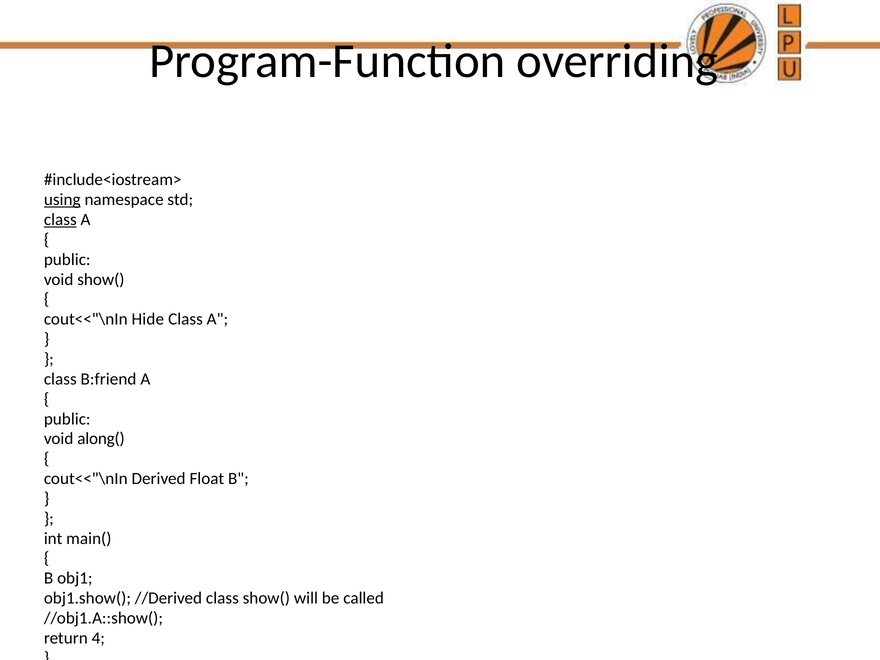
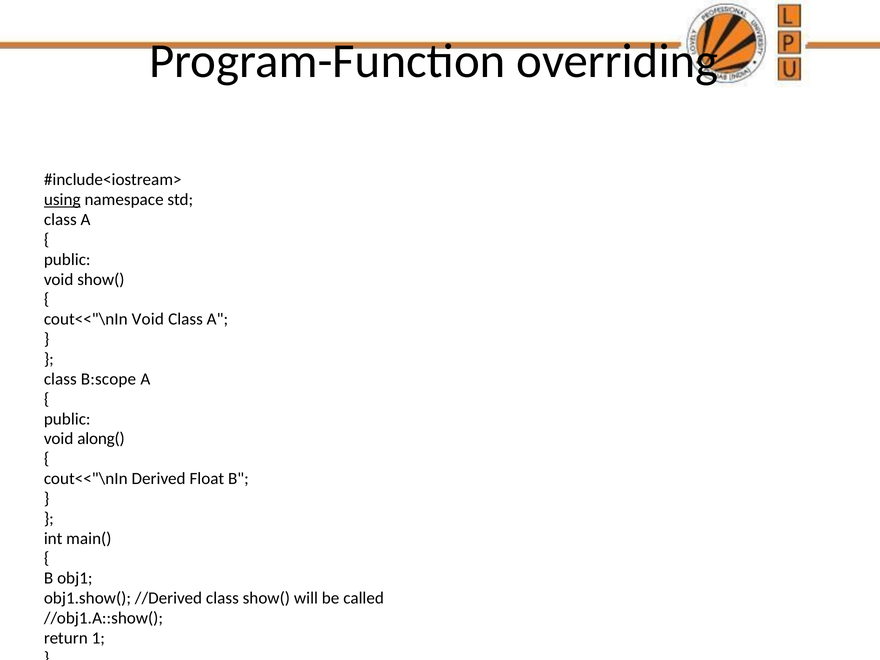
class underline: present -> none (60, 220)
cout<<"\nIn Hide: Hide -> Void (148, 319)
B:friend: B:friend -> B:scope (108, 379)
4: 4 -> 1 (98, 638)
